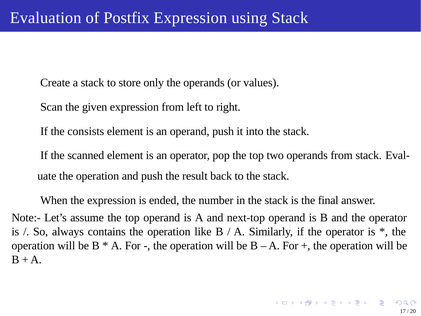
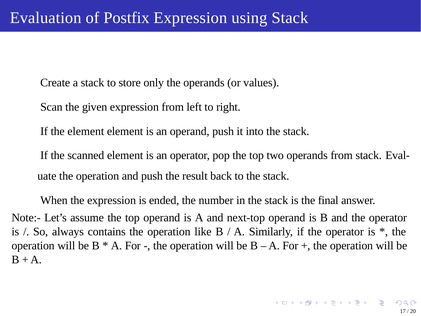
the consists: consists -> element (86, 131)
